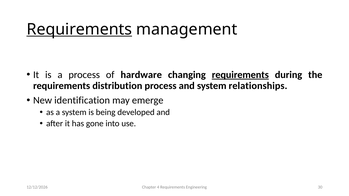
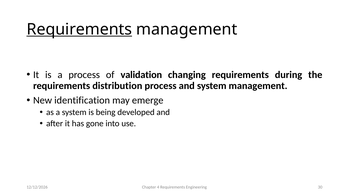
hardware: hardware -> validation (141, 75)
requirements underline: present -> none (240, 75)
system relationships: relationships -> management (258, 86)
